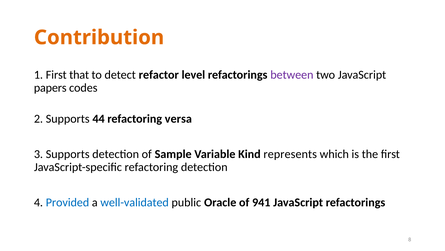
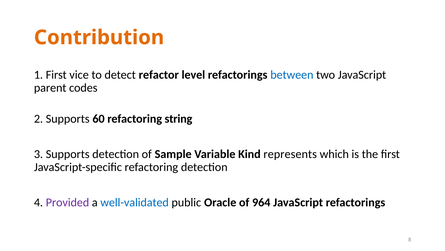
that: that -> vice (79, 75)
between colour: purple -> blue (292, 75)
papers: papers -> parent (50, 88)
44: 44 -> 60 (99, 118)
versa: versa -> string (178, 118)
Provided colour: blue -> purple (67, 202)
941: 941 -> 964 (261, 202)
